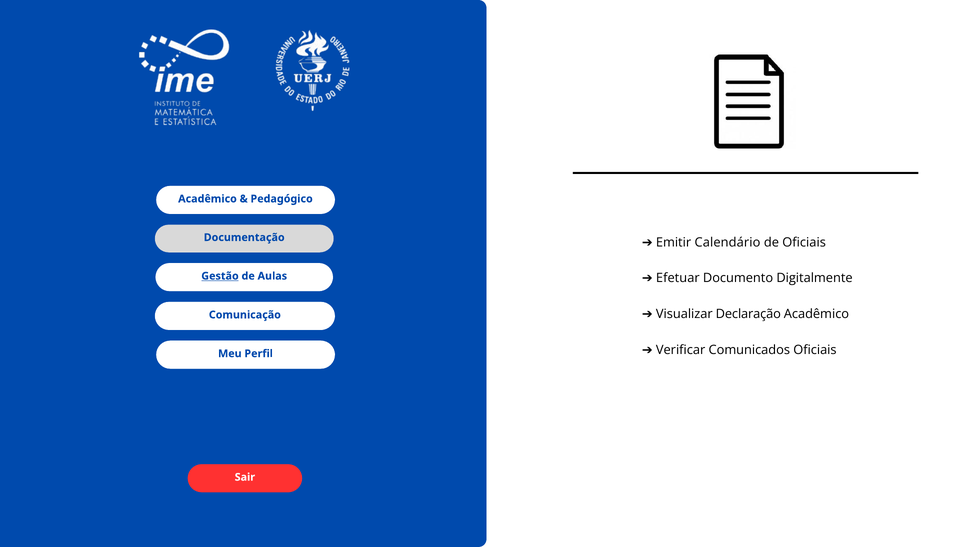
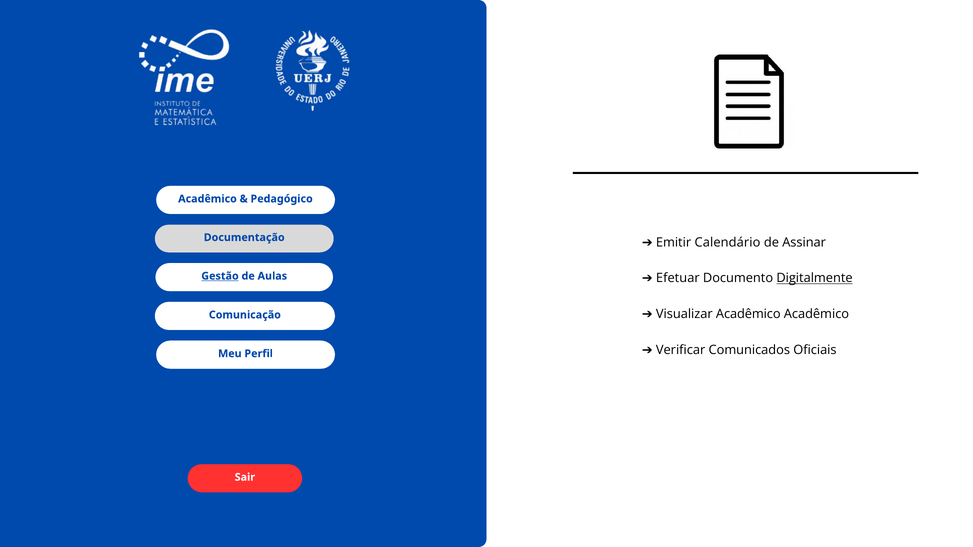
de Oficiais: Oficiais -> Assinar (804, 242)
Digitalmente underline: none -> present (815, 278)
Visualizar Declaração: Declaração -> Acadêmico (748, 314)
